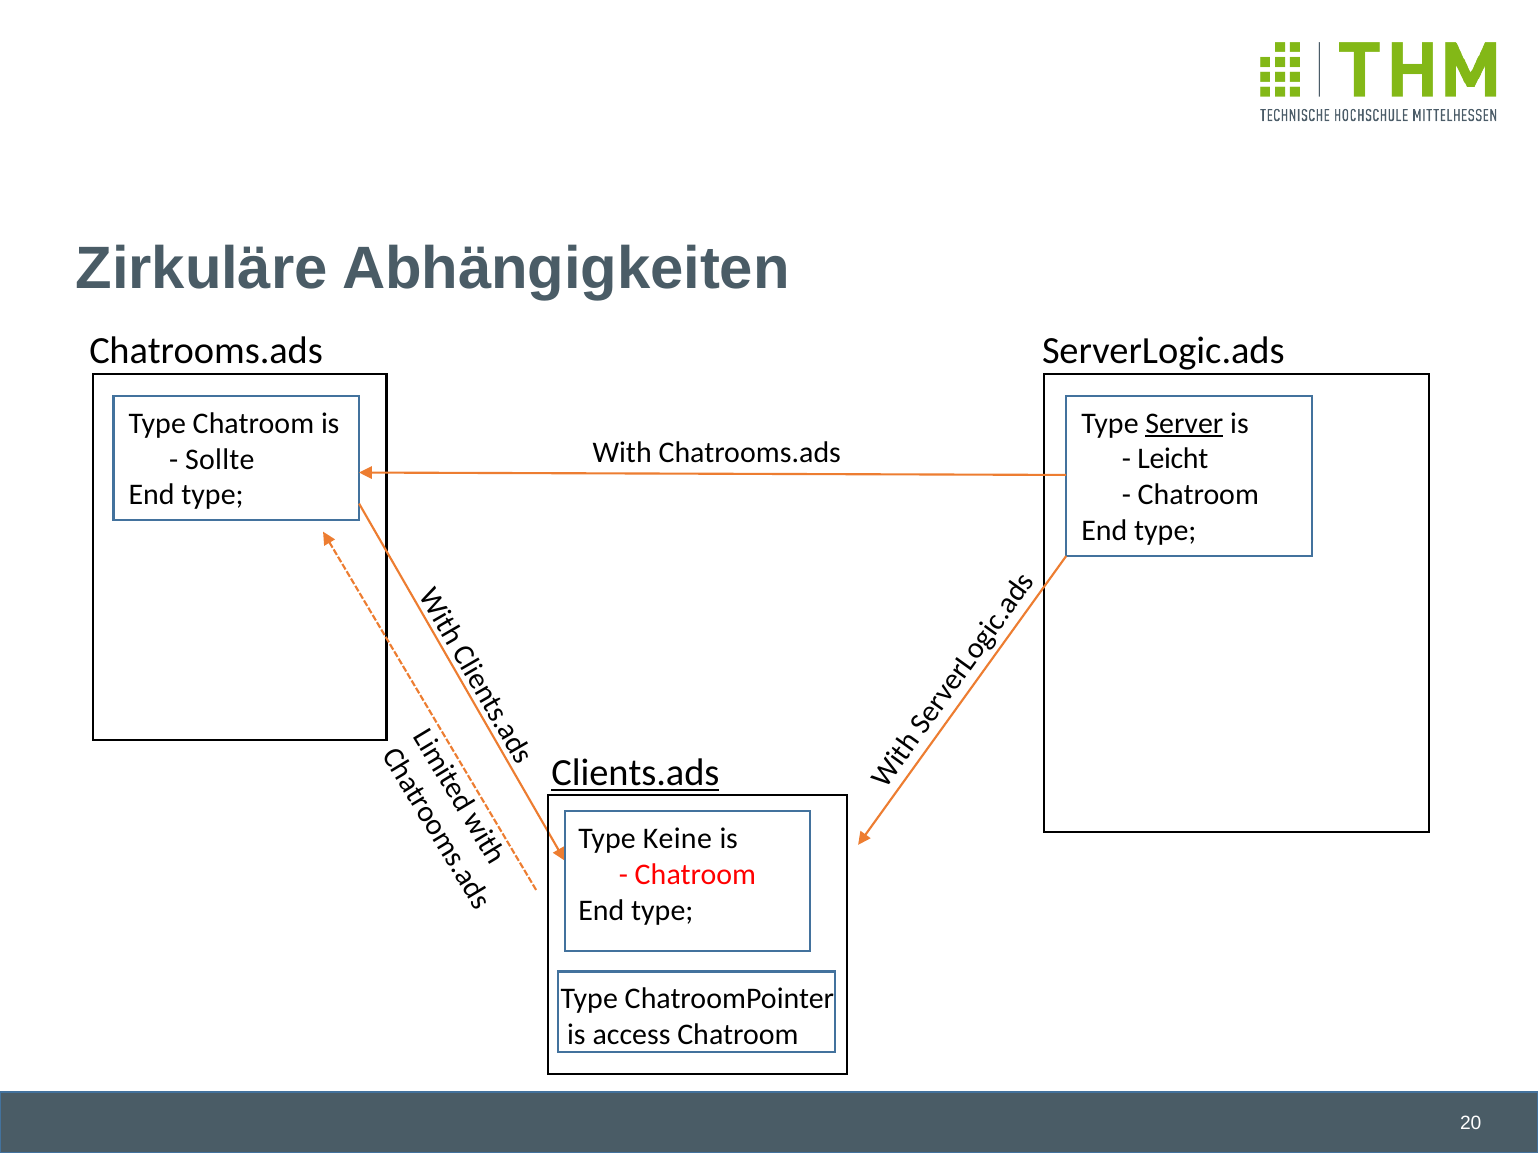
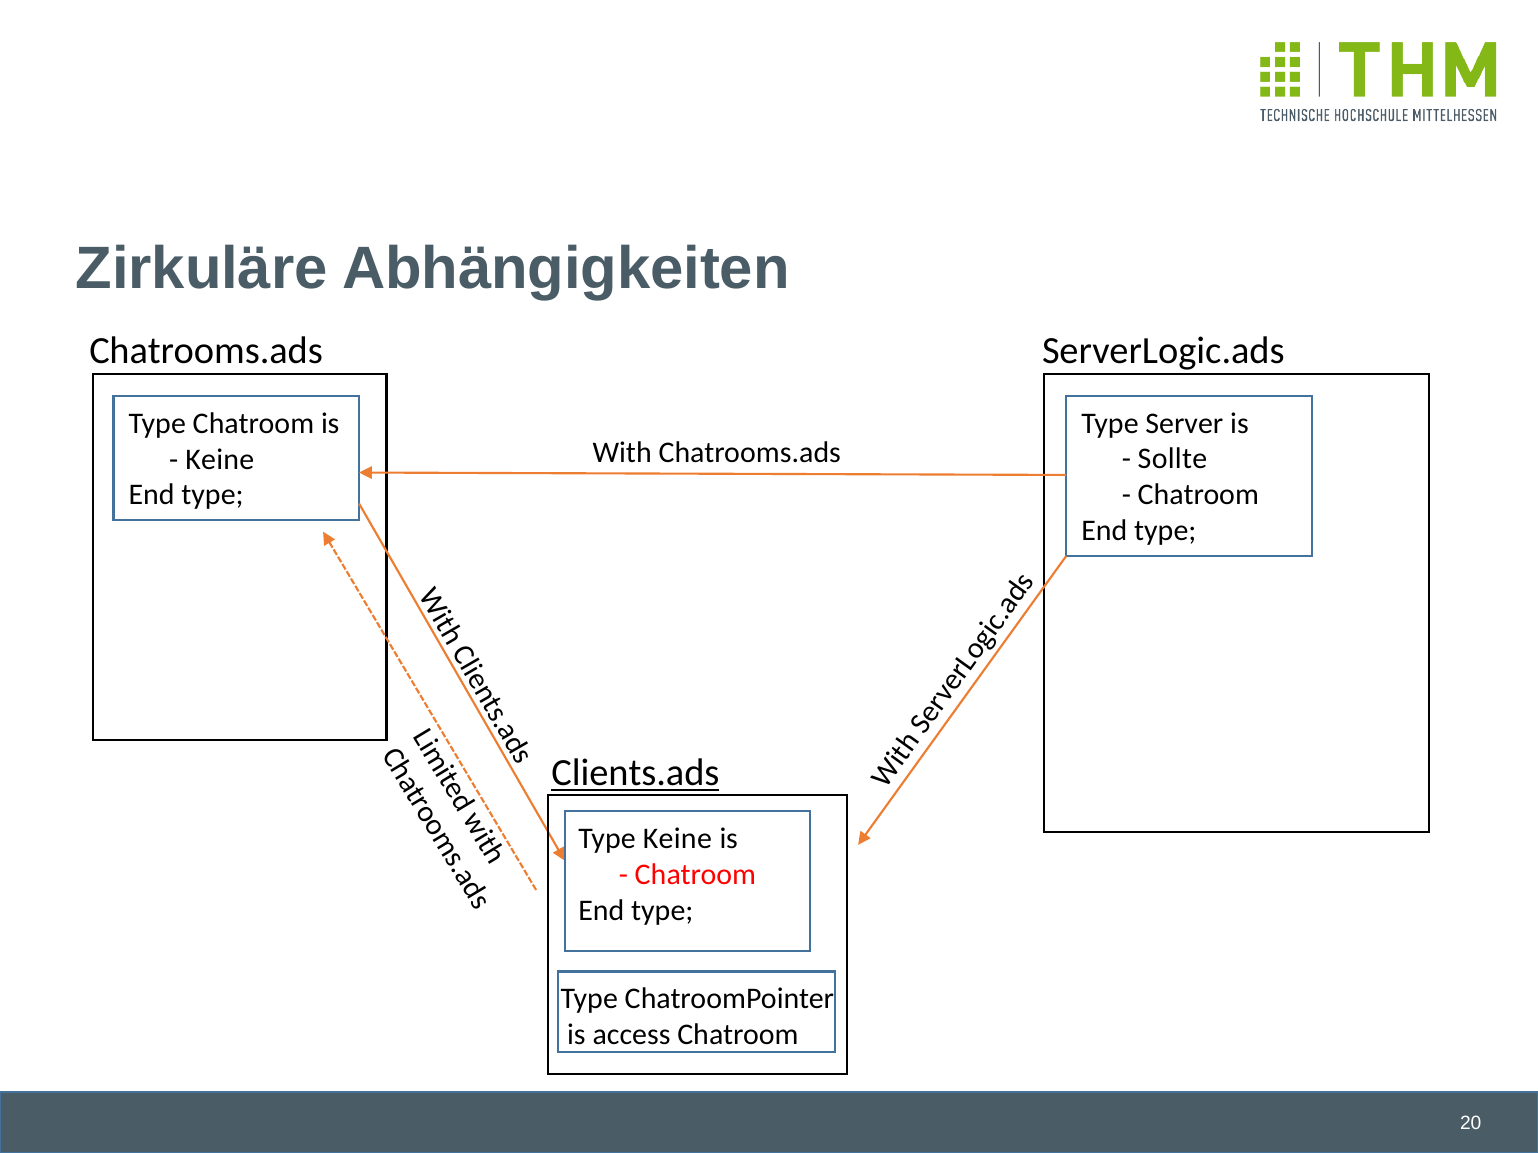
Server underline: present -> none (1184, 423)
Sollte: Sollte -> Keine (220, 459)
Leicht: Leicht -> Sollte (1173, 459)
